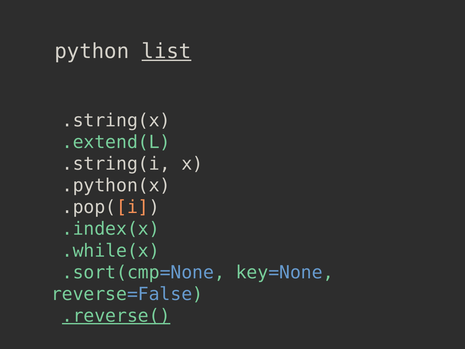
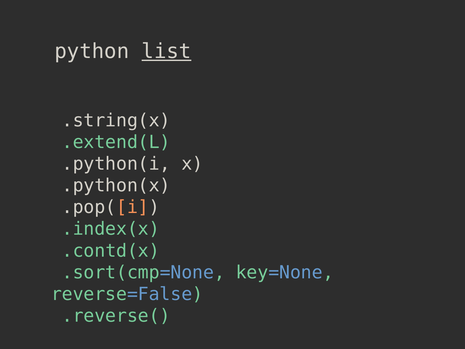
.string(i: .string(i -> .python(i (116, 164)
.while(x: .while(x -> .contd(x (111, 251)
.reverse( underline: present -> none (116, 316)
